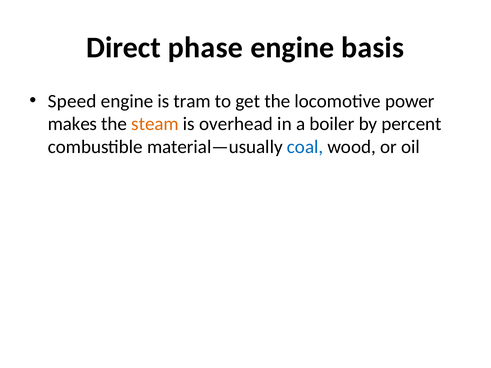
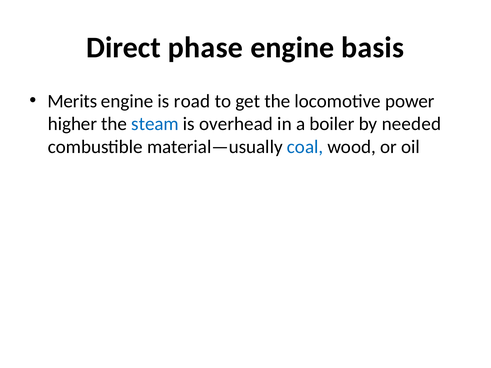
Speed: Speed -> Merits (72, 101)
tram: tram -> road (192, 101)
makes: makes -> higher (72, 124)
steam colour: orange -> blue (155, 124)
percent: percent -> needed (411, 124)
